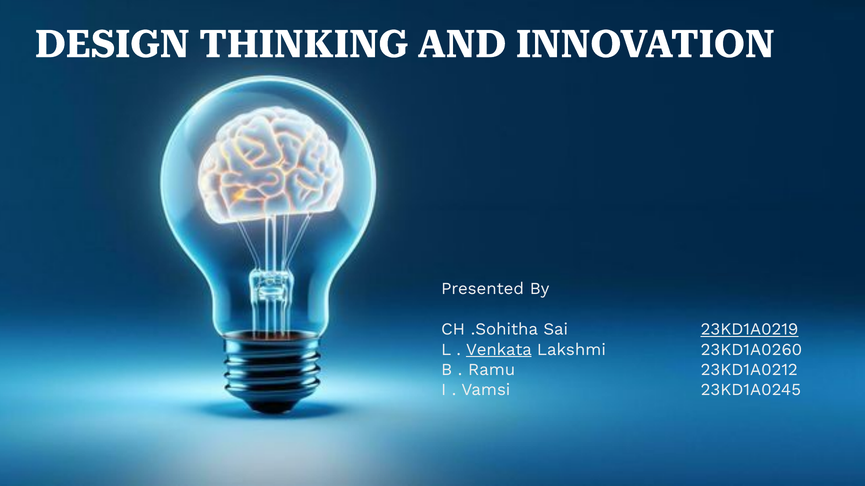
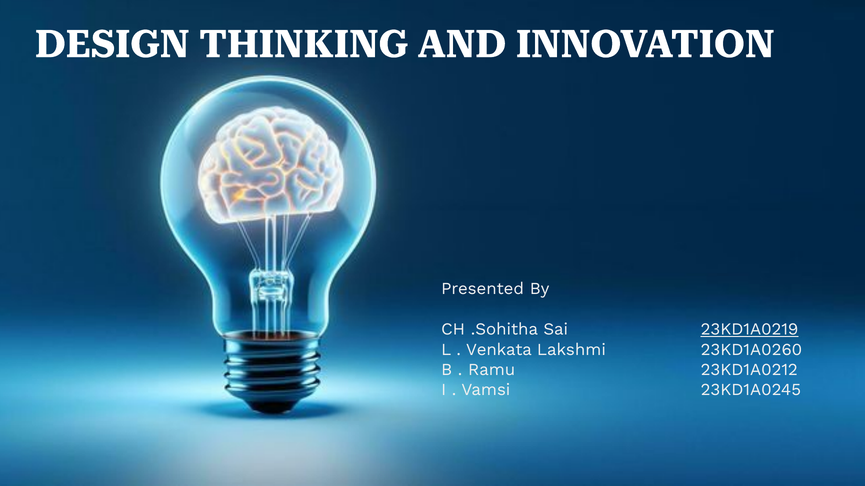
Venkata underline: present -> none (499, 350)
